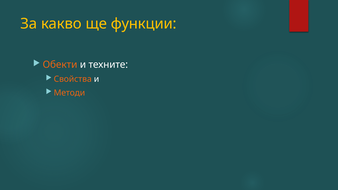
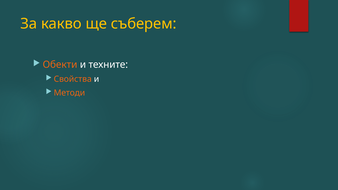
функции: функции -> съберем (144, 24)
